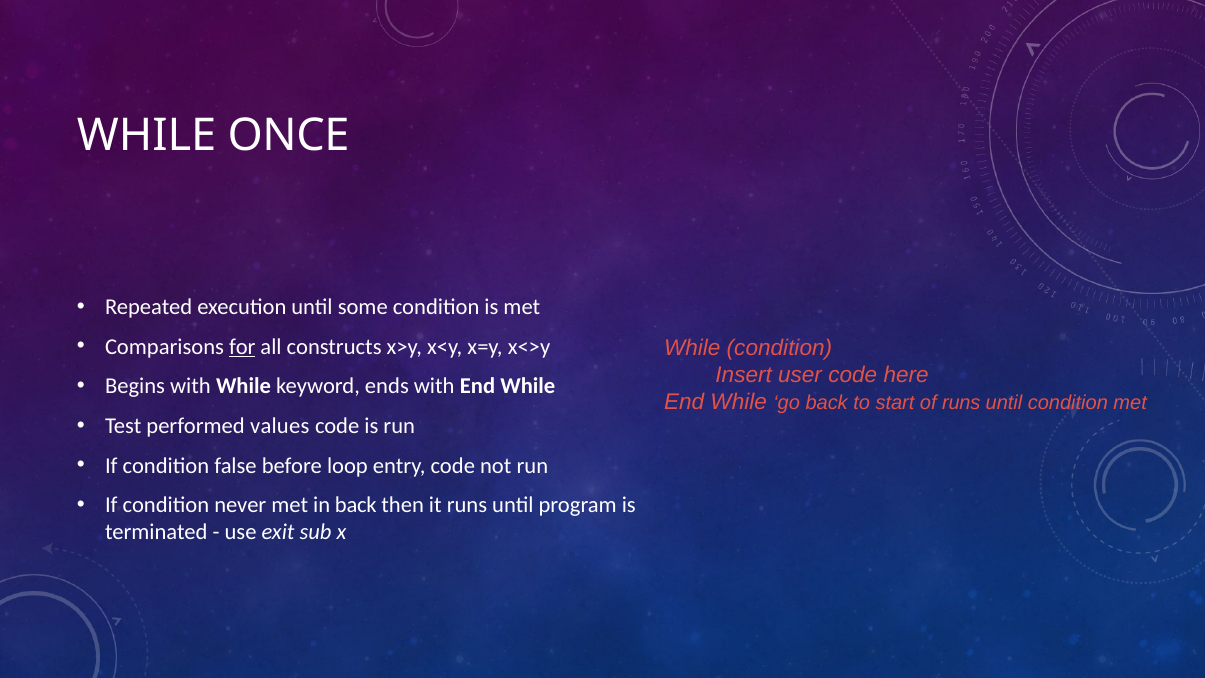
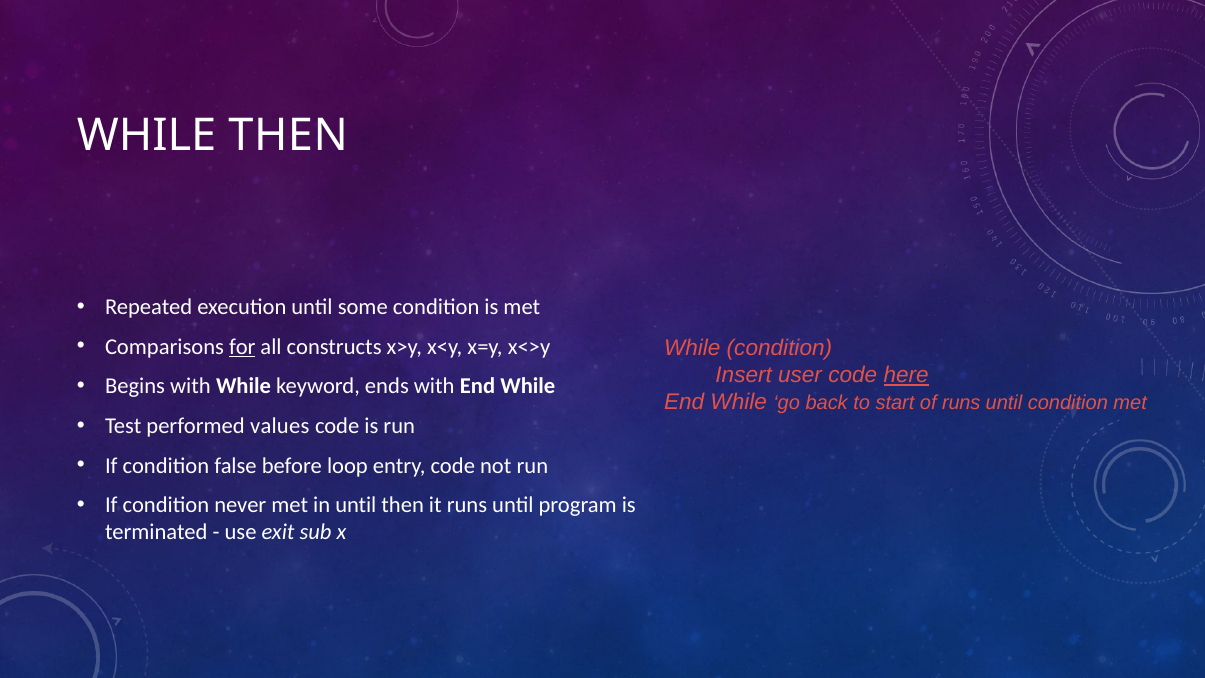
WHILE ONCE: ONCE -> THEN (288, 135)
here underline: none -> present (906, 375)
in back: back -> until (356, 505)
